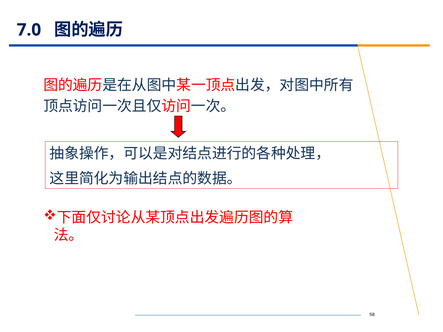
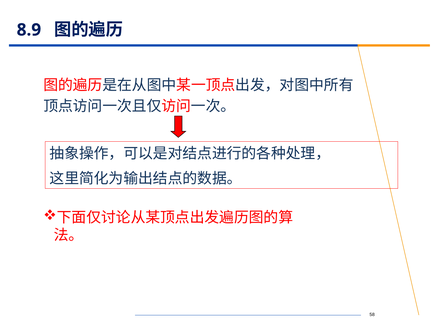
7.0: 7.0 -> 8.9 (29, 30)
